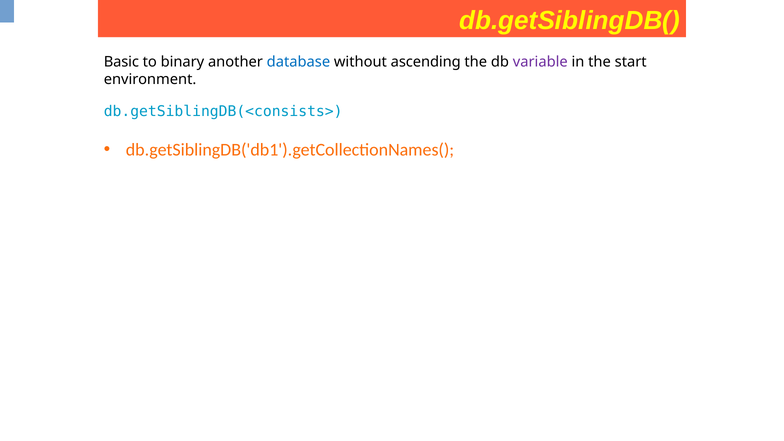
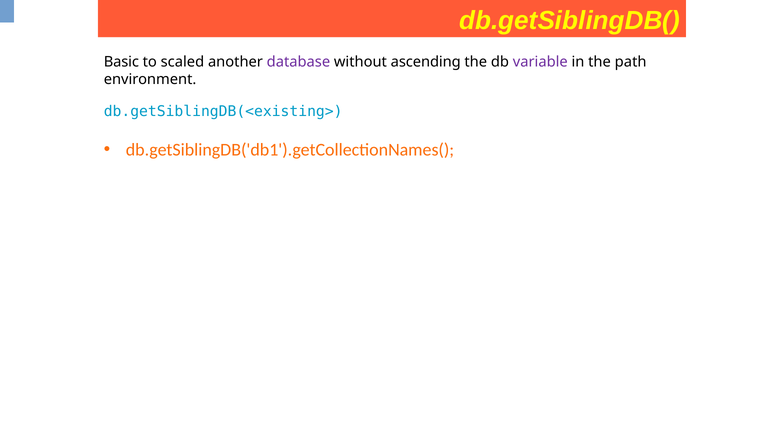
binary: binary -> scaled (182, 62)
database colour: blue -> purple (298, 62)
start: start -> path (631, 62)
db.getSiblingDB(<consists>: db.getSiblingDB(<consists> -> db.getSiblingDB(<existing> (223, 111)
